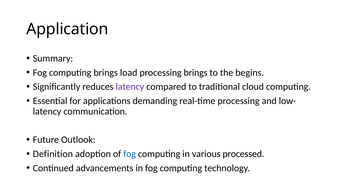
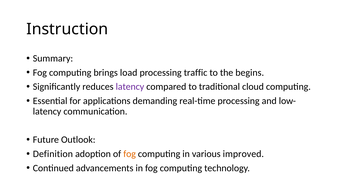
Application: Application -> Instruction (67, 29)
processing brings: brings -> traffic (196, 72)
fog colour: blue -> orange (130, 154)
processed: processed -> improved (243, 154)
